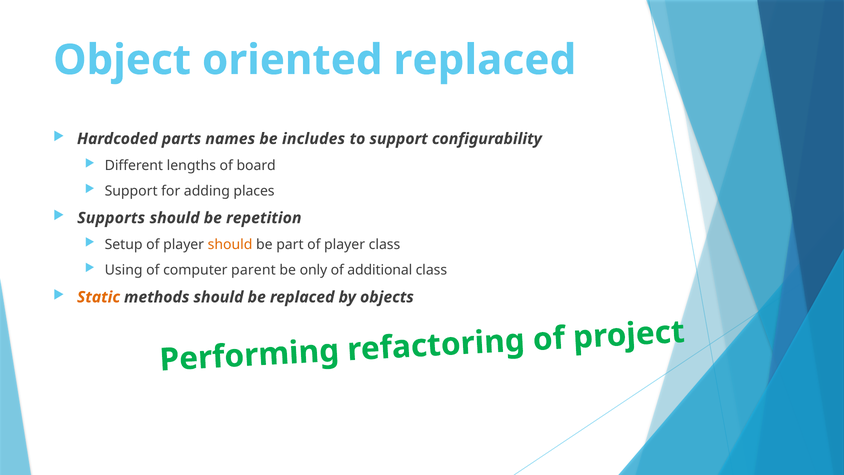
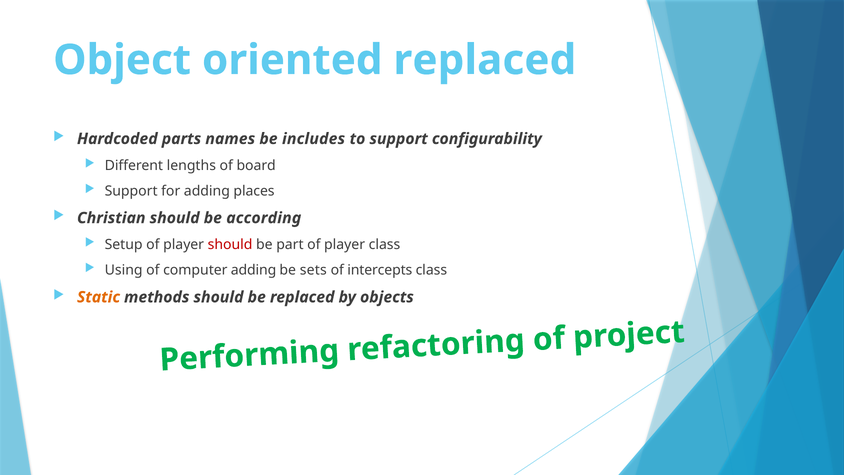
Supports: Supports -> Christian (111, 218)
repetition: repetition -> according (264, 218)
should colour: orange -> red (230, 244)
computer parent: parent -> adding (254, 270)
only: only -> sets (313, 270)
additional: additional -> intercepts (380, 270)
